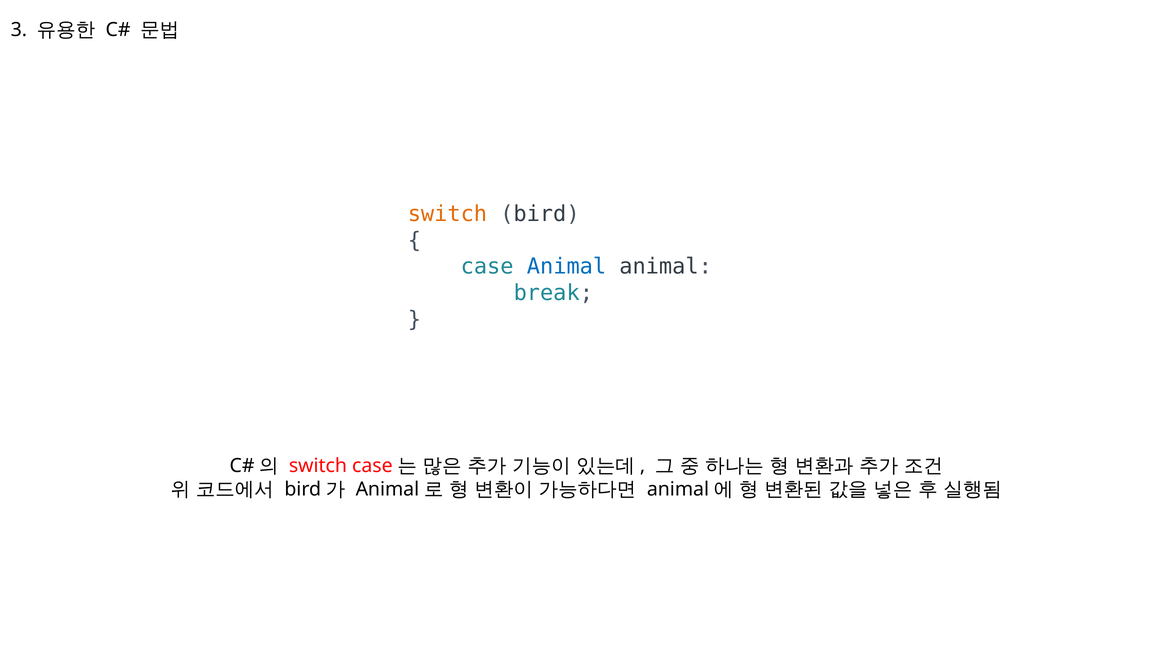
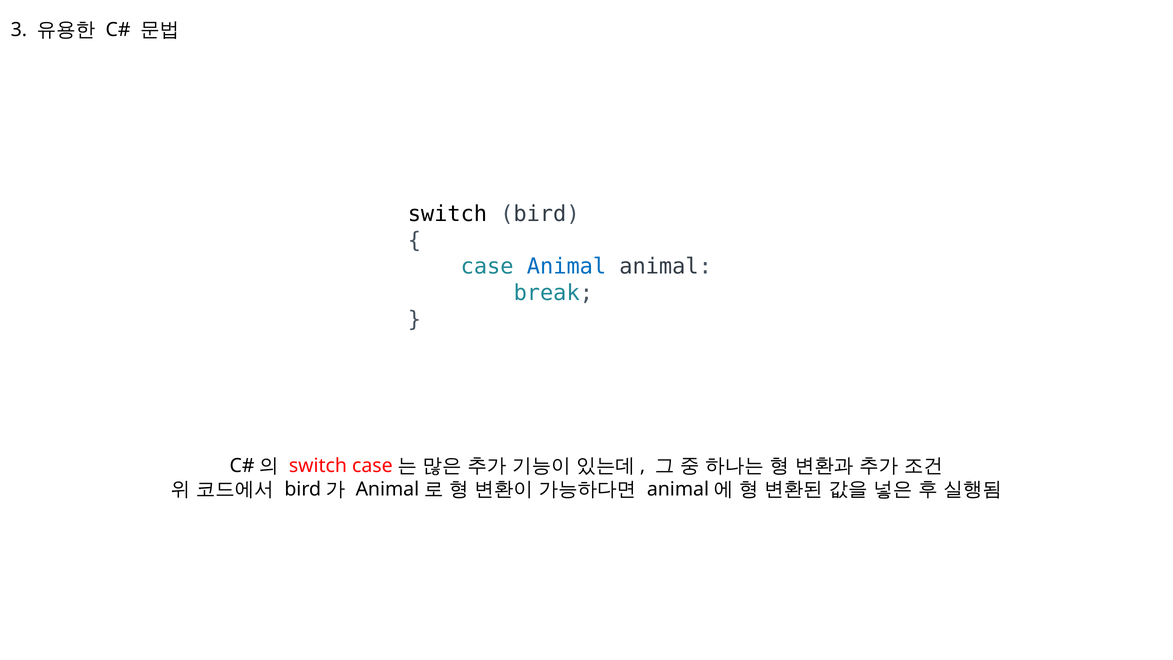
switch colour: orange -> black (447, 214)
